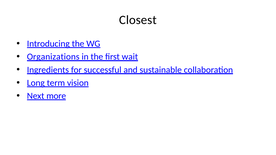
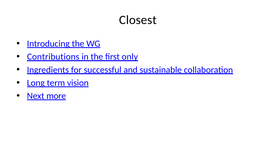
Organizations: Organizations -> Contributions (53, 57)
wait: wait -> only (130, 57)
